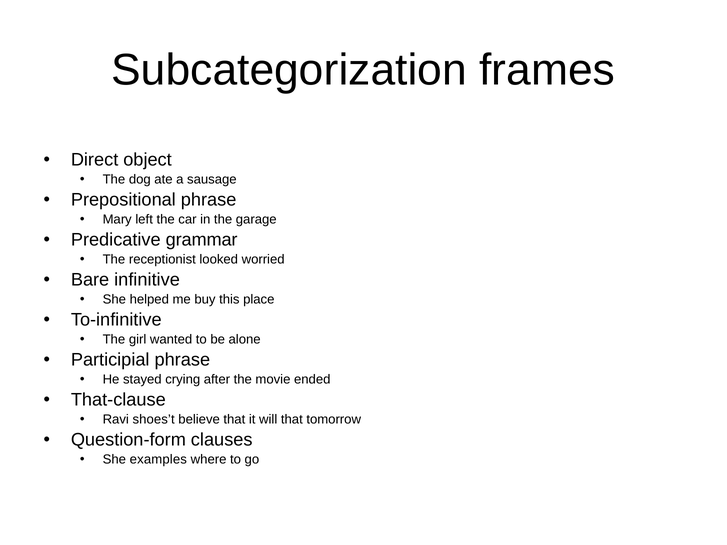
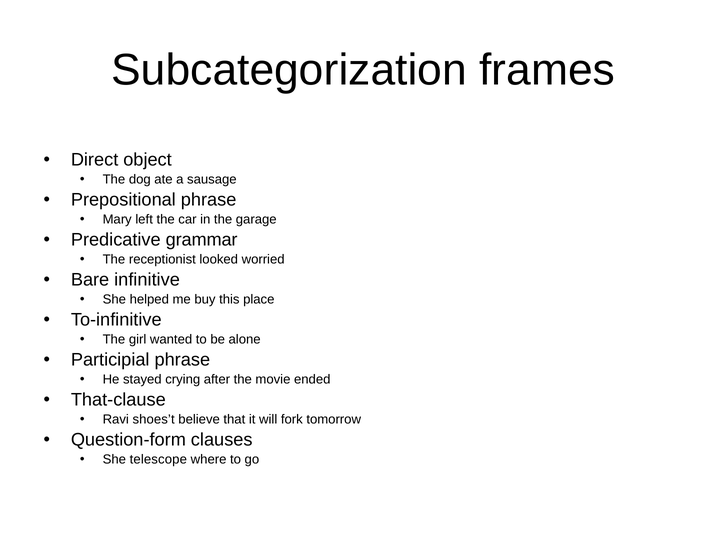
will that: that -> fork (292, 420)
examples: examples -> telescope (158, 460)
